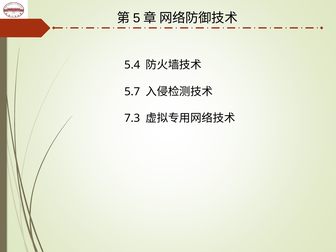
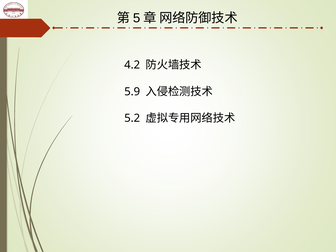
5.4: 5.4 -> 4.2 (132, 65)
5.7: 5.7 -> 5.9 (132, 92)
7.3: 7.3 -> 5.2 (132, 118)
